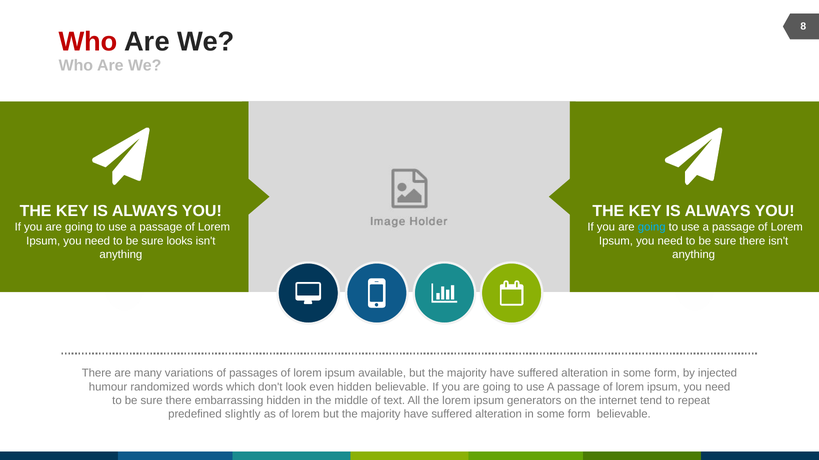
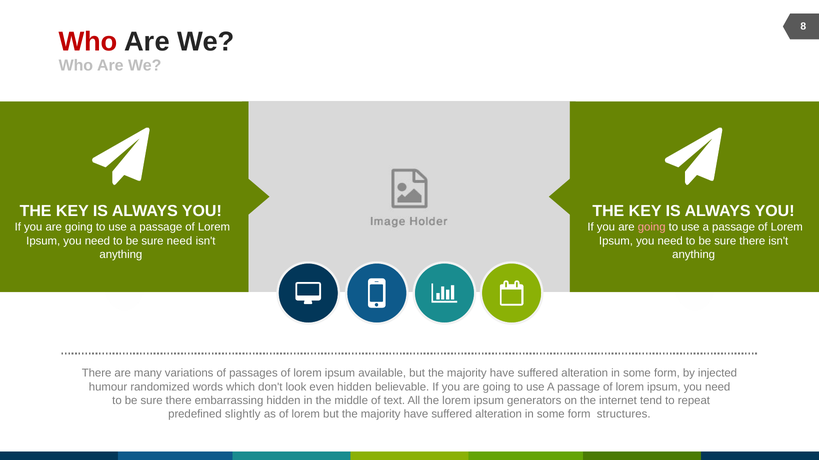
going colour: light blue -> pink (652, 228)
sure looks: looks -> need (179, 241)
form believable: believable -> structures (624, 415)
